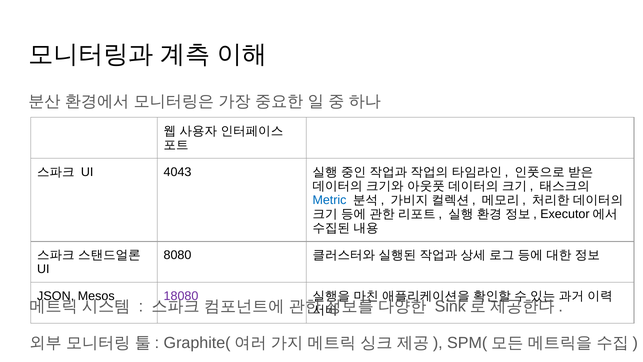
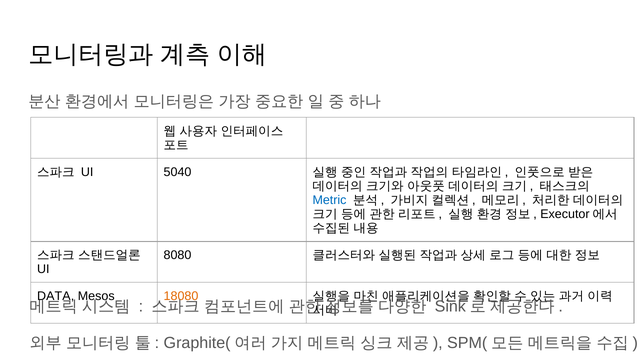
4043: 4043 -> 5040 (178, 172)
JSON: JSON -> DATA (56, 296)
18080 colour: purple -> orange (181, 296)
